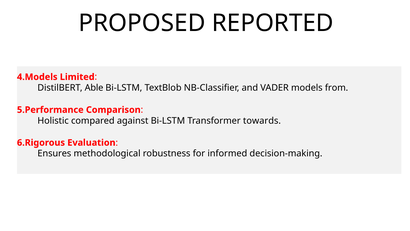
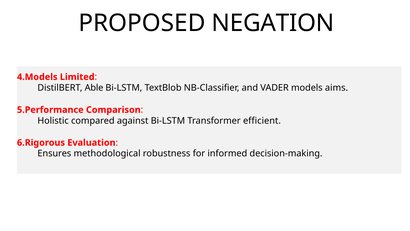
REPORTED: REPORTED -> NEGATION (273, 23)
from: from -> aims (337, 88)
towards: towards -> efficient (262, 121)
